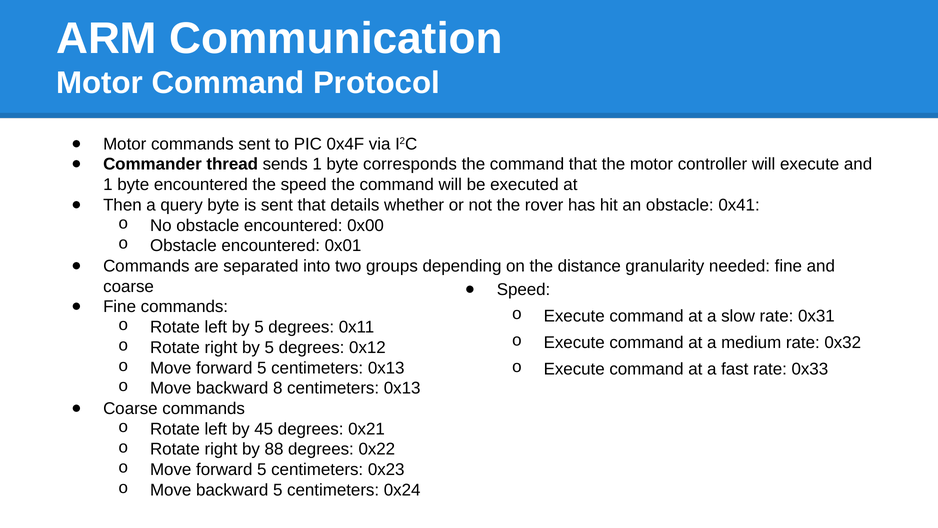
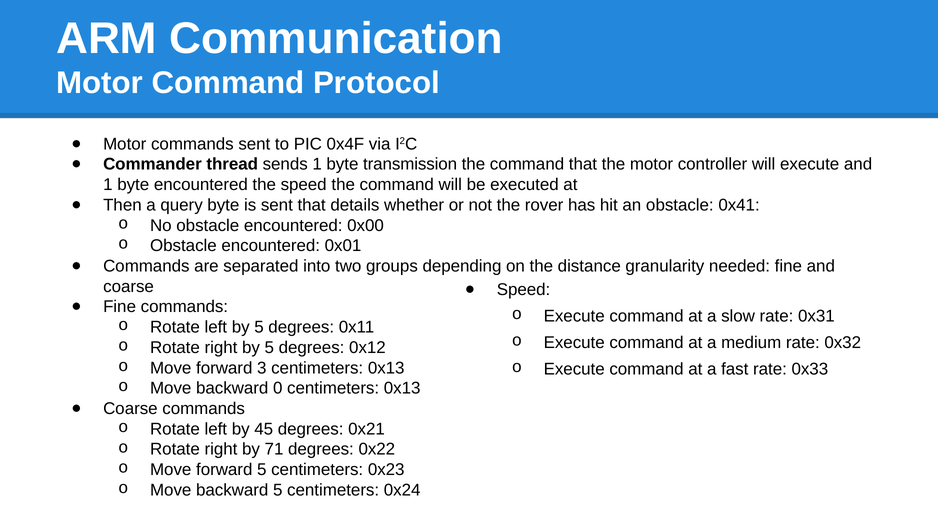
corresponds: corresponds -> transmission (410, 164)
5: 5 -> 3 (262, 368)
8: 8 -> 0 (278, 388)
88: 88 -> 71 (274, 449)
